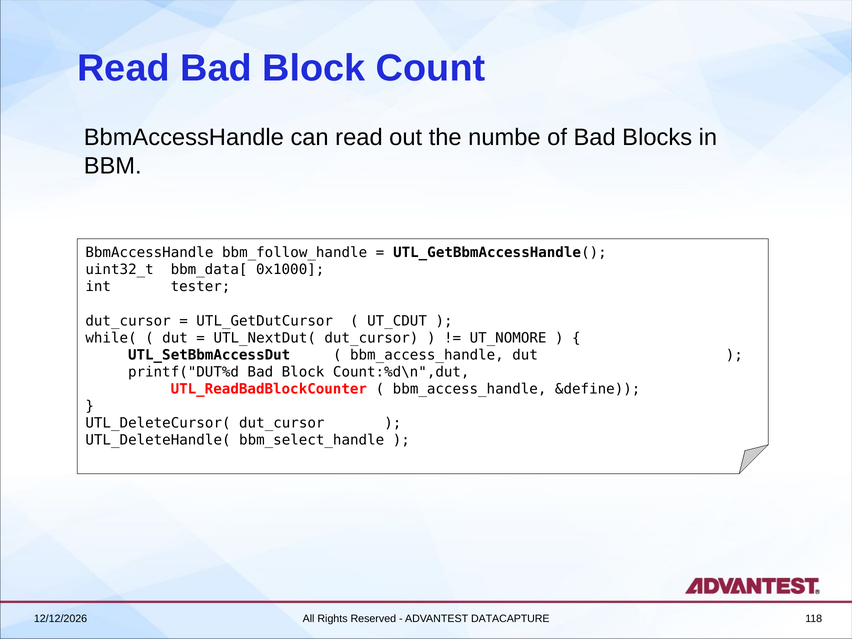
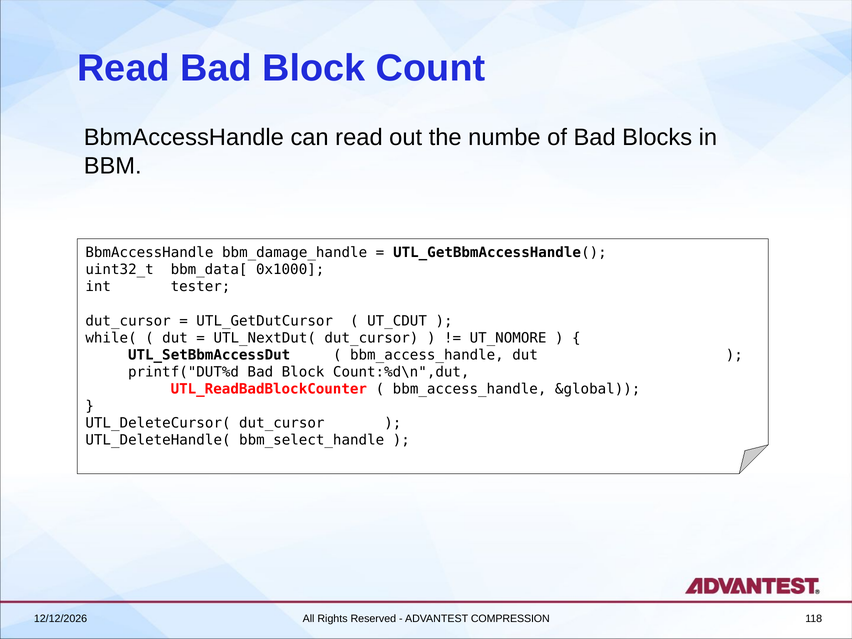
bbm_follow_handle: bbm_follow_handle -> bbm_damage_handle (295, 253)
&define: &define -> &global (598, 389)
DATACAPTURE: DATACAPTURE -> COMPRESSION (510, 619)
